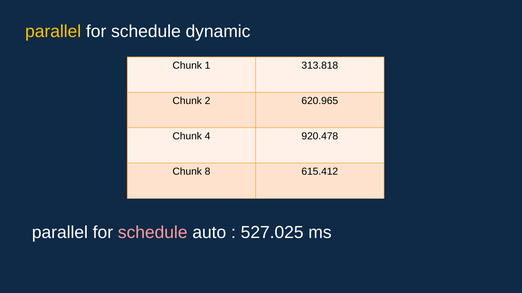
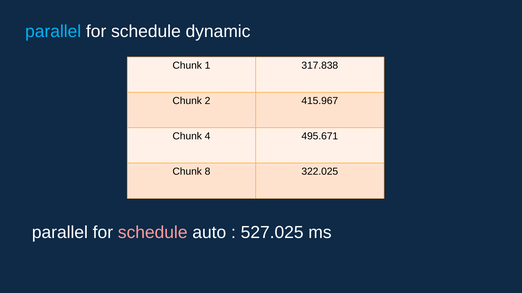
parallel colour: yellow -> light blue (53, 31)
313.818: 313.818 -> 317.838 (320, 65)
620.965: 620.965 -> 415.967 (320, 101)
920.478: 920.478 -> 495.671 (320, 136)
615.412: 615.412 -> 322.025 (320, 172)
